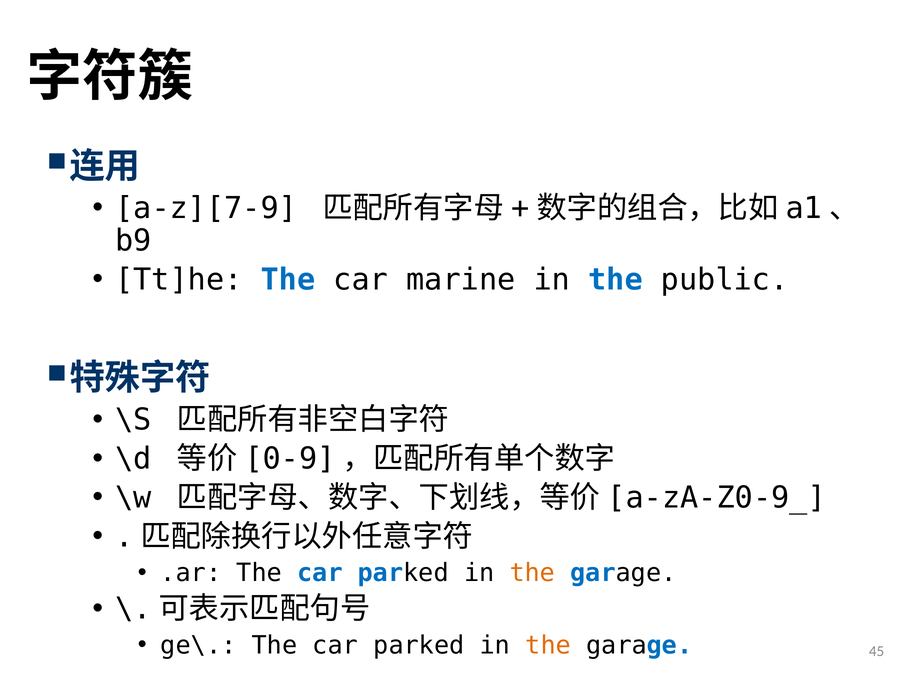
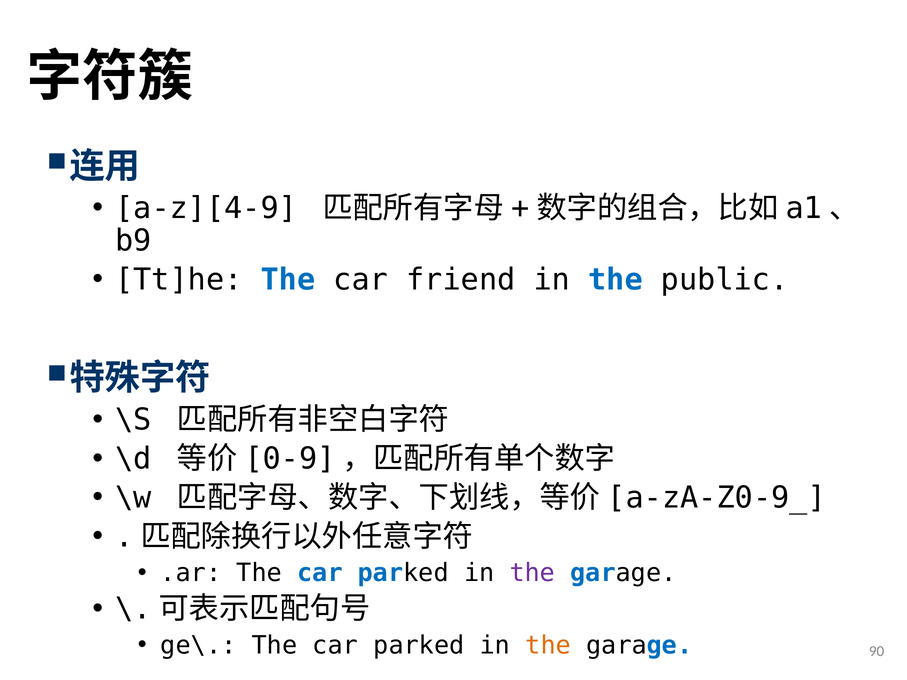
a-z][7-9: a-z][7-9 -> a-z][4-9 (206, 208)
marine: marine -> friend (461, 280)
the colour: orange -> purple (532, 573)
45: 45 -> 90 (877, 652)
